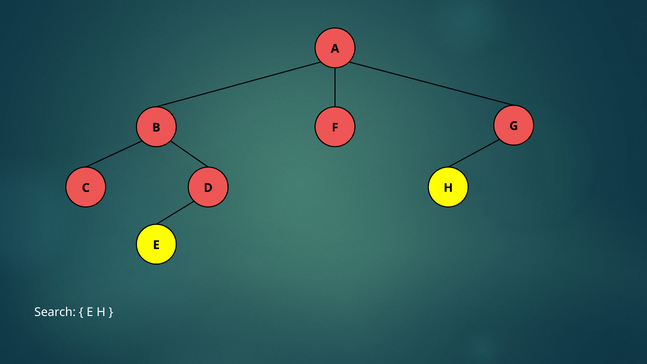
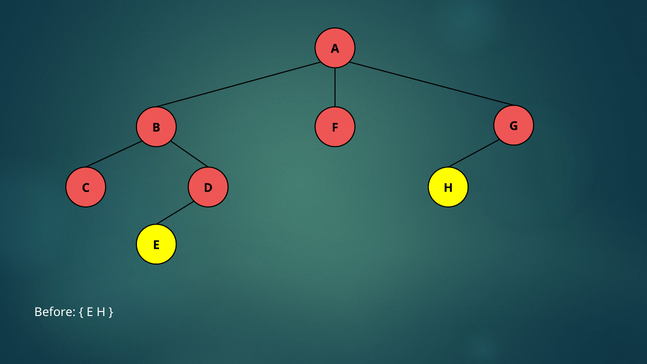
Search: Search -> Before (55, 312)
